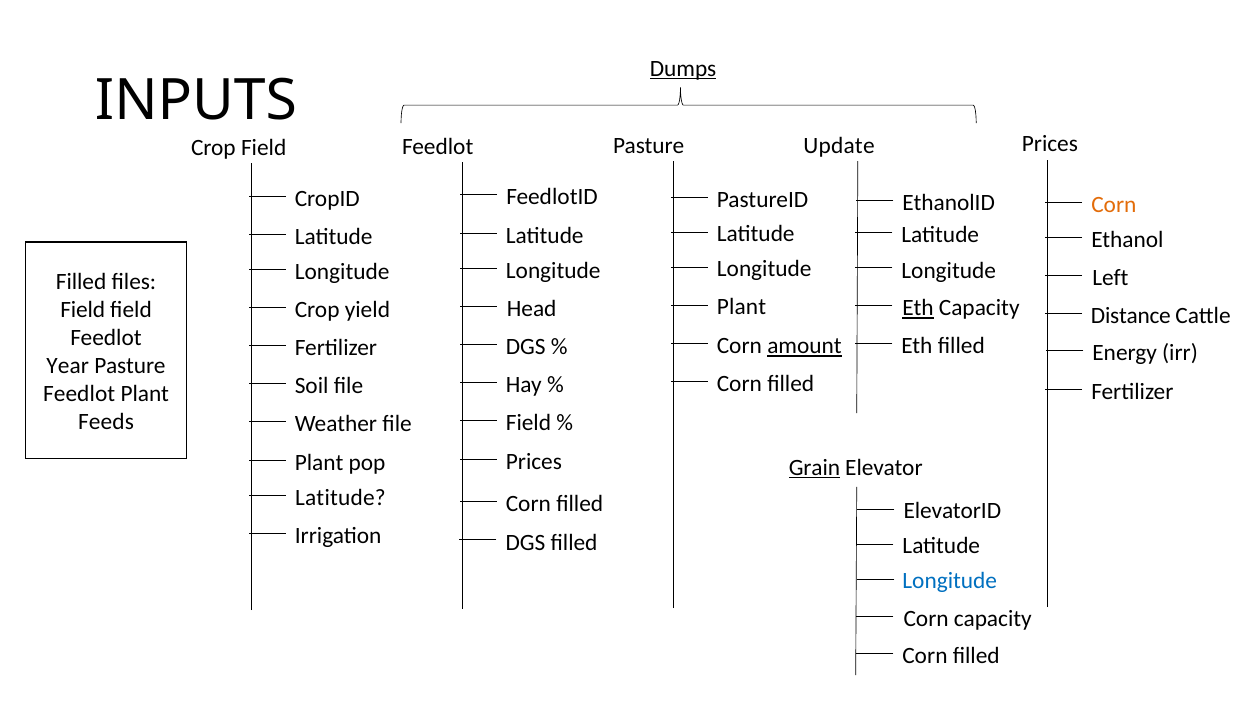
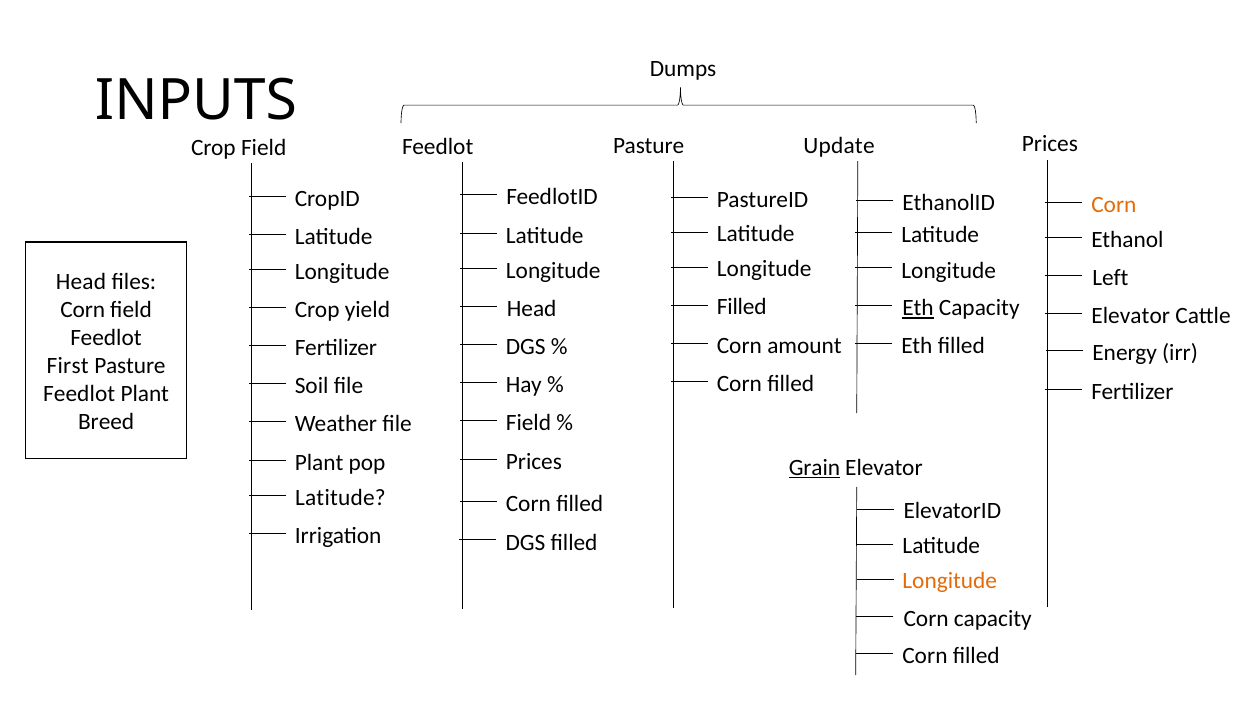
Dumps underline: present -> none (683, 68)
Filled: Filled -> Head (81, 282)
Plant: Plant -> Filled (742, 307)
Field: Field -> Corn (83, 310)
Distance: Distance -> Elevator (1131, 315)
amount underline: present -> none (804, 346)
Year: Year -> First (68, 366)
Feeds: Feeds -> Breed (106, 422)
Longitude colour: blue -> orange (950, 581)
